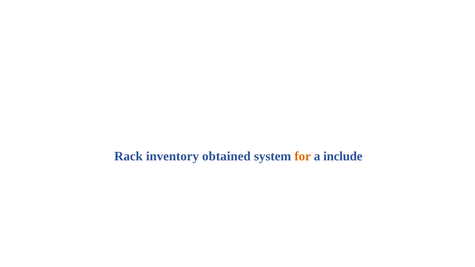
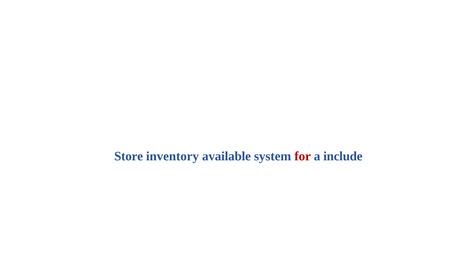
Rack: Rack -> Store (129, 156)
obtained: obtained -> available (227, 156)
for colour: orange -> red (303, 156)
